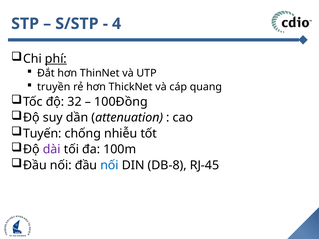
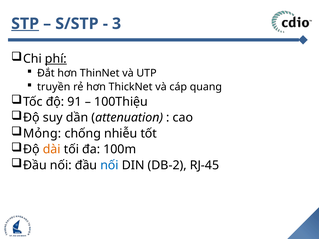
STP underline: none -> present (25, 24)
4: 4 -> 3 (117, 24)
32: 32 -> 91 (75, 102)
100Đồng: 100Đồng -> 100Thiệu (121, 102)
Tuyến: Tuyến -> Mỏng (42, 134)
dài colour: purple -> orange (52, 149)
DB-8: DB-8 -> DB-2 (167, 165)
